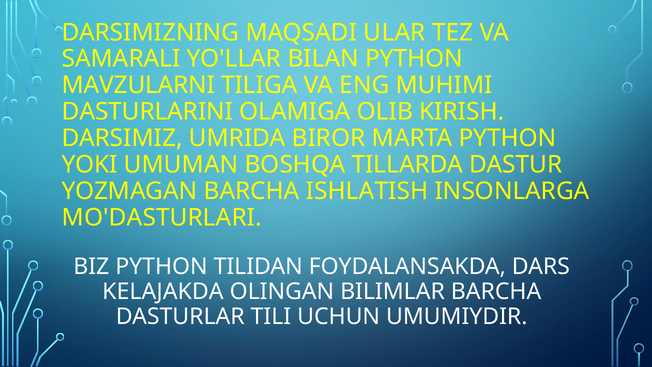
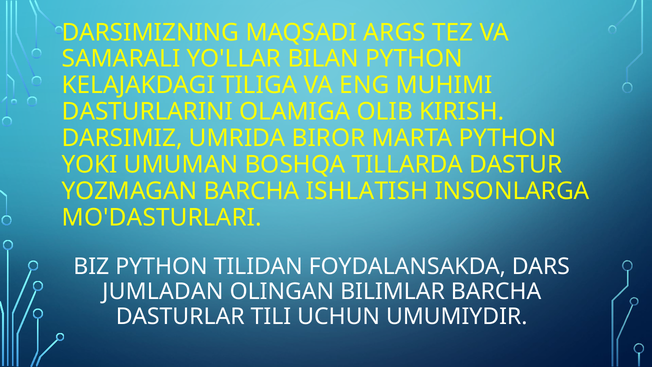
ULAR: ULAR -> ARGS (395, 32)
MAVZULARNI: MAVZULARNI -> KELAJAKDAGI (138, 85)
KELAJAKDA: KELAJAKDA -> JUMLADAN (163, 291)
